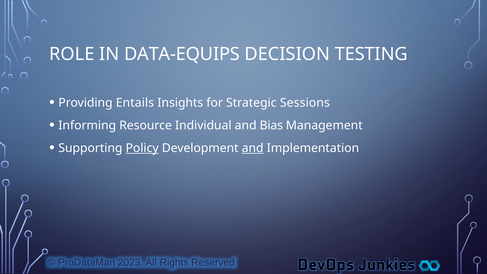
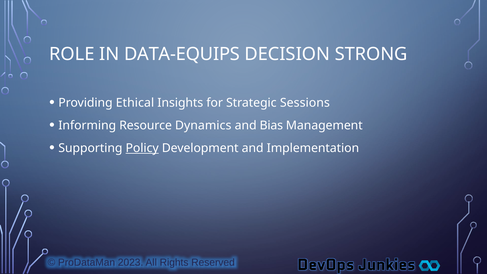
TESTING: TESTING -> STRONG (371, 54)
Entails: Entails -> Ethical (135, 103)
Individual: Individual -> Dynamics (203, 125)
and underline: present -> none (253, 148)
